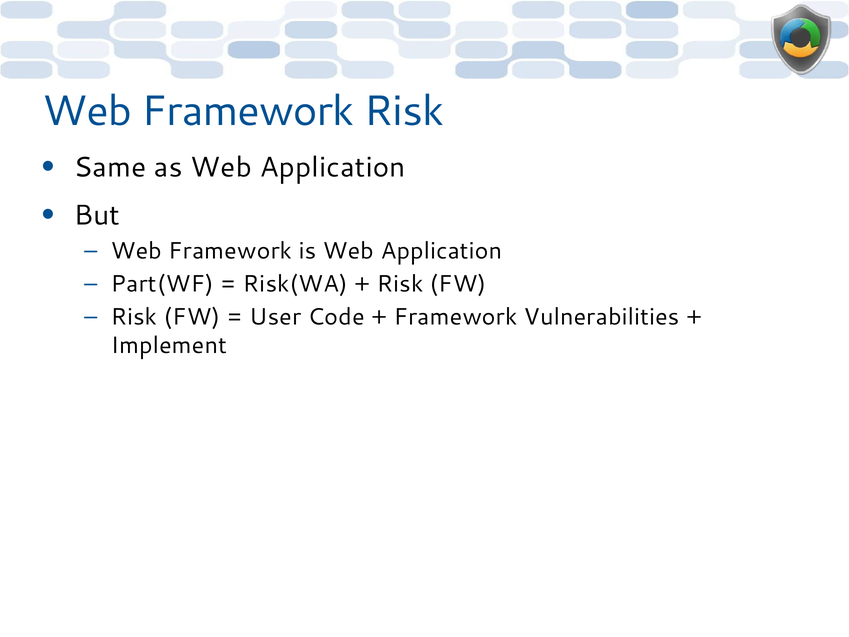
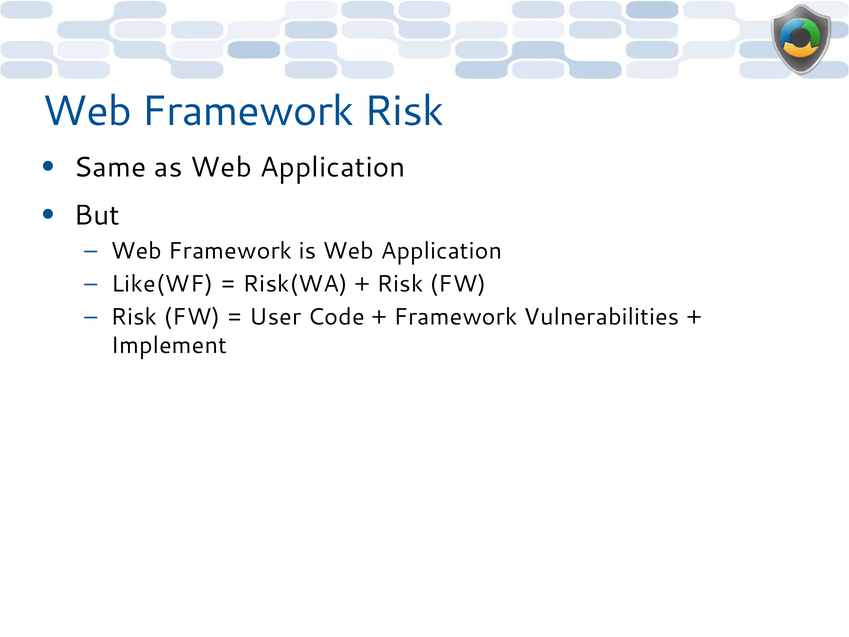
Part(WF: Part(WF -> Like(WF (162, 284)
